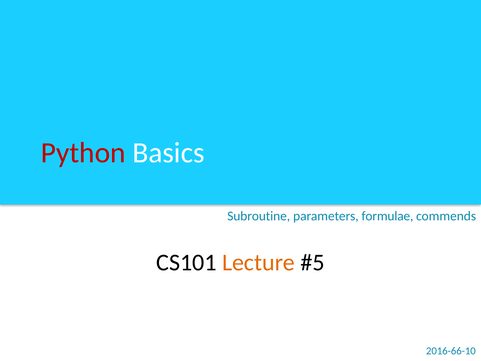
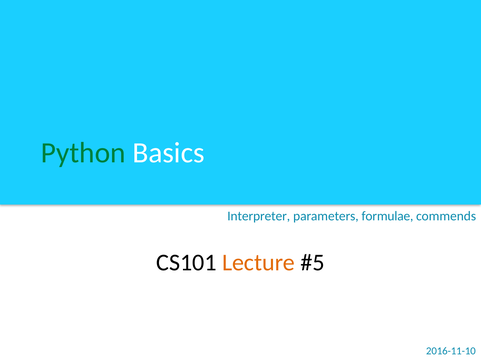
Python colour: red -> green (83, 153)
Subroutine: Subroutine -> Interpreter (259, 216)
2016-66-10: 2016-66-10 -> 2016-11-10 (451, 351)
